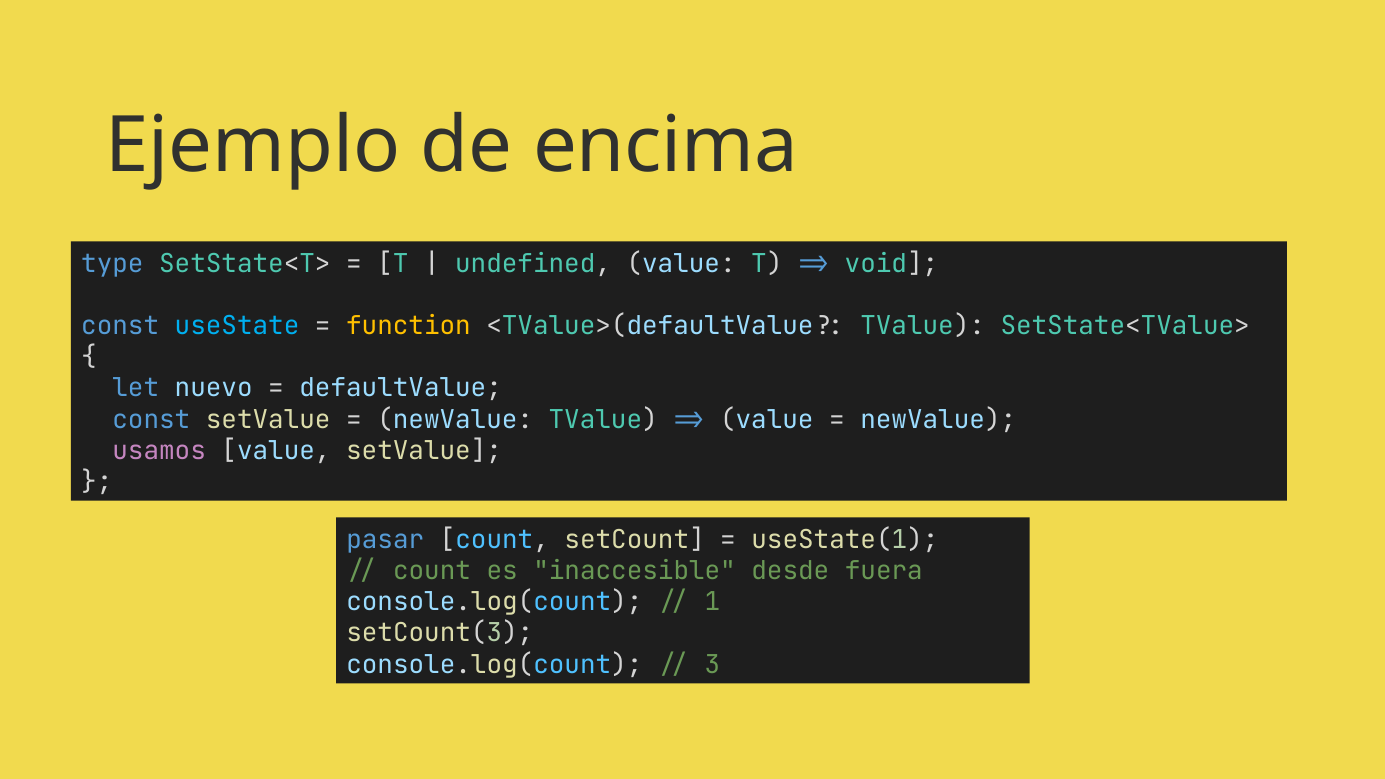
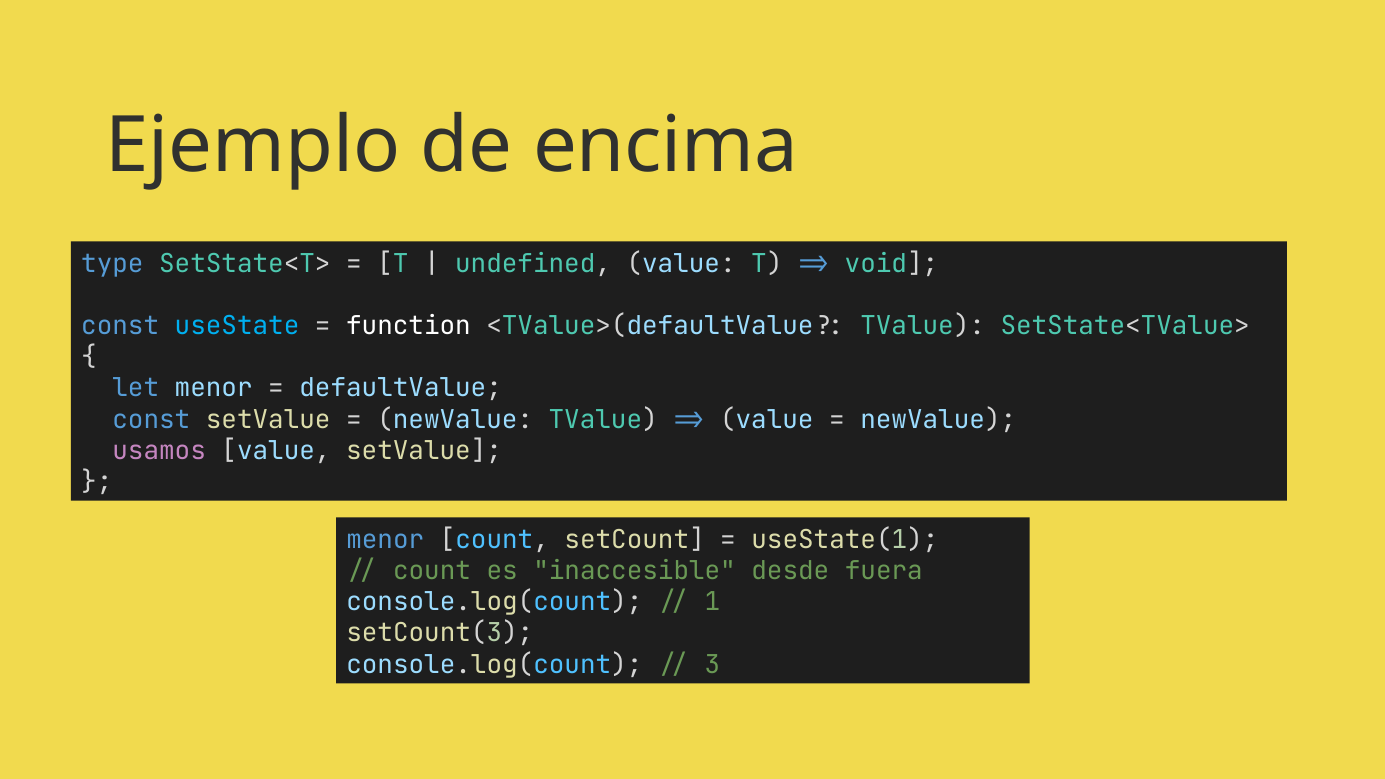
function colour: yellow -> white (408, 326)
let nuevo: nuevo -> menor (214, 388)
pasar: pasar -> menor (385, 540)
